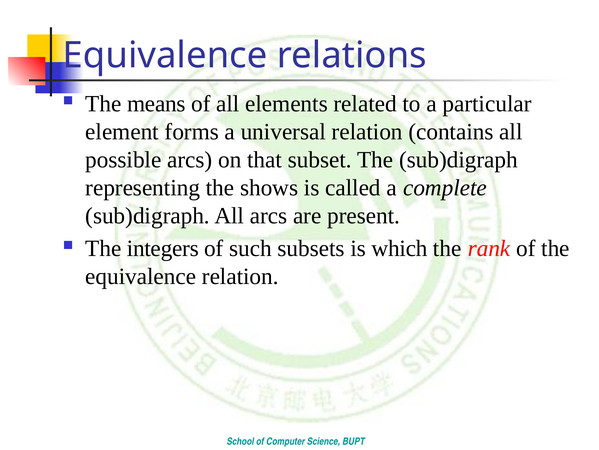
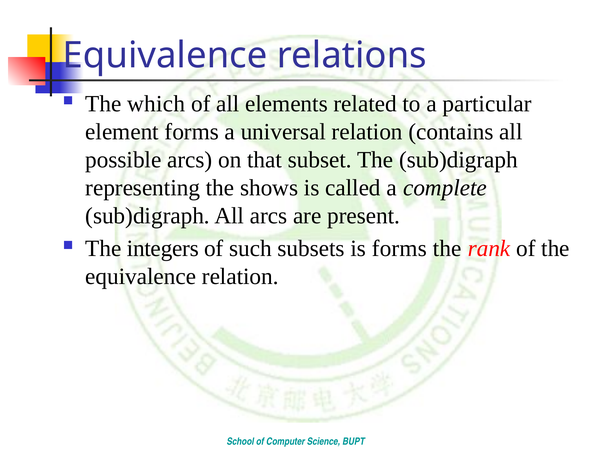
means: means -> which (156, 104)
is which: which -> forms (399, 248)
